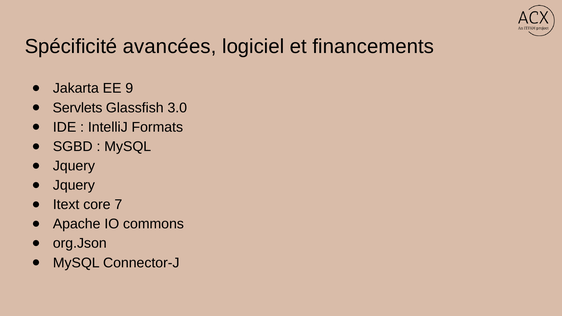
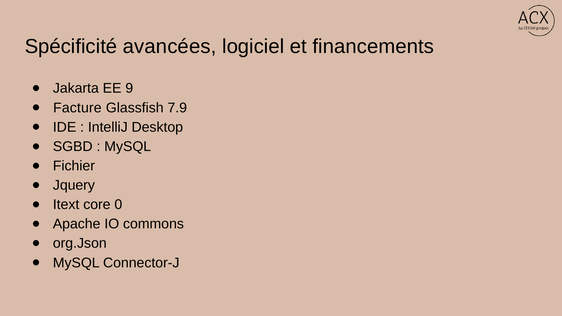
Servlets: Servlets -> Facture (77, 108)
3.0: 3.0 -> 7.9 (177, 108)
Formats: Formats -> Desktop (157, 127)
Jquery: Jquery -> Fichier (74, 166)
7: 7 -> 0 (118, 205)
